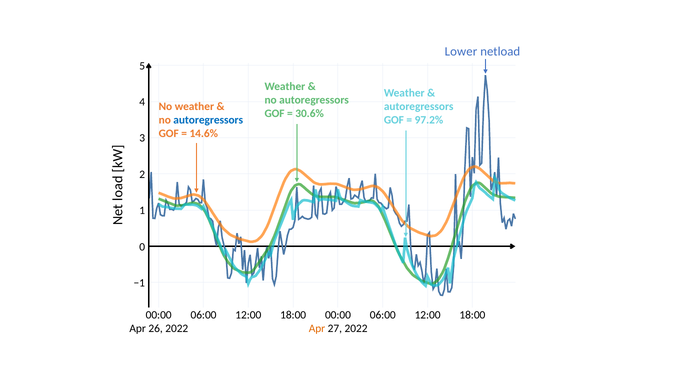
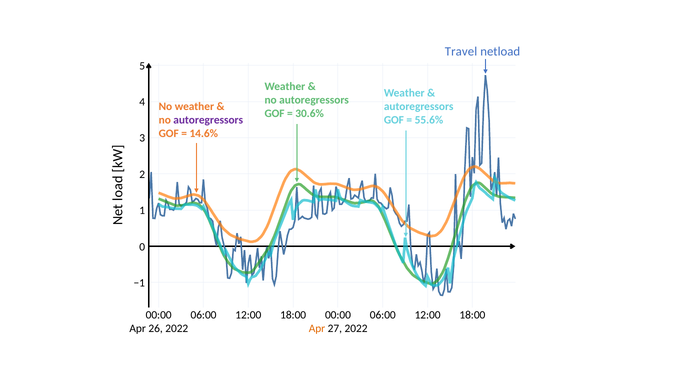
Lower: Lower -> Travel (461, 52)
autoregressors colour: blue -> purple (208, 120)
97.2%: 97.2% -> 55.6% (429, 120)
